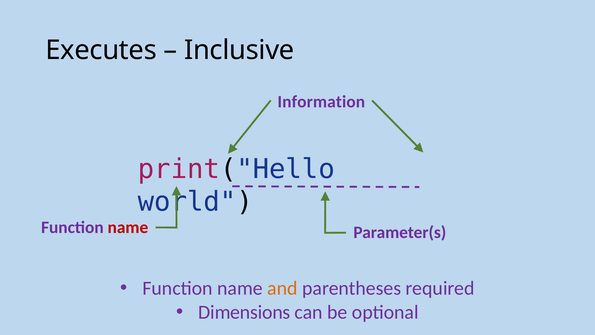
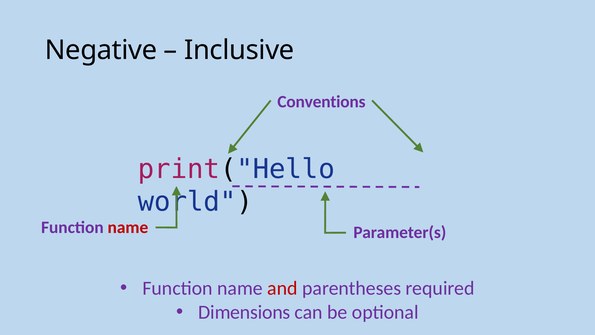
Executes: Executes -> Negative (101, 50)
Information: Information -> Conventions (321, 102)
and colour: orange -> red (282, 288)
